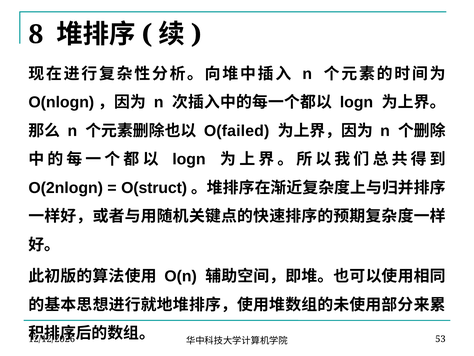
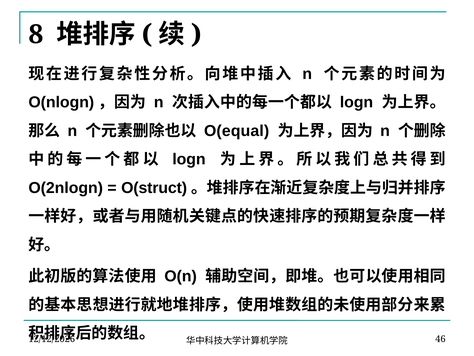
O(failed: O(failed -> O(equal (237, 131)
53: 53 -> 46 (440, 339)
